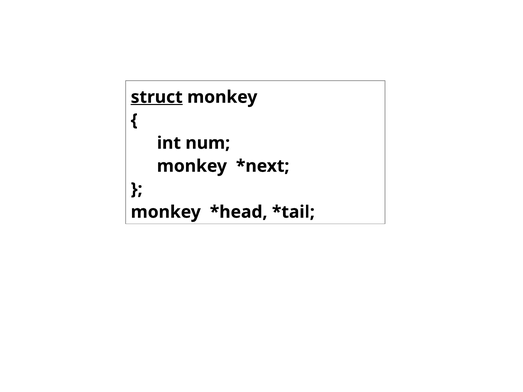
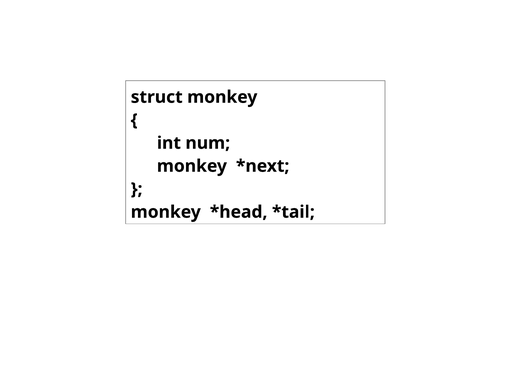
struct underline: present -> none (157, 97)
